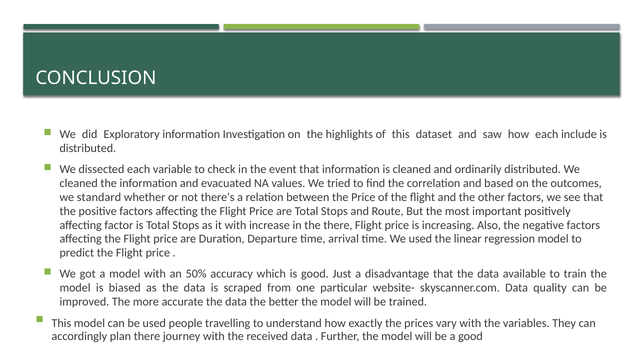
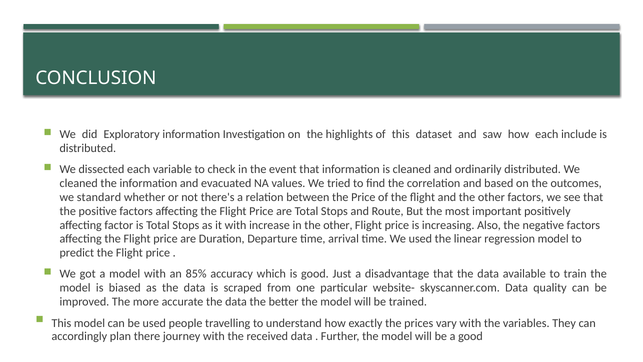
in the there: there -> other (338, 225)
50%: 50% -> 85% (196, 274)
